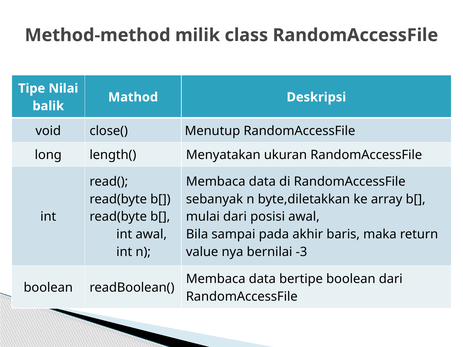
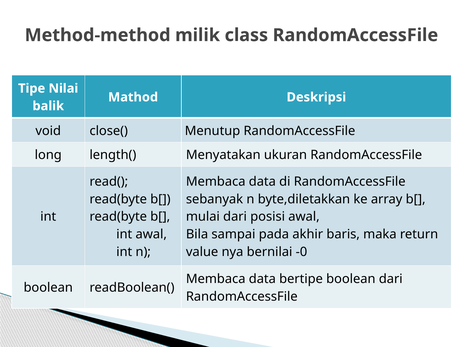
-3: -3 -> -0 (302, 252)
